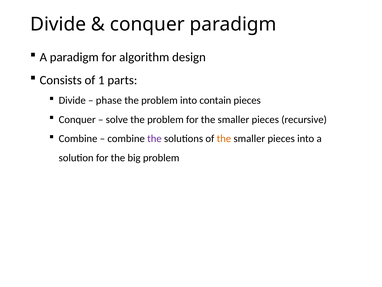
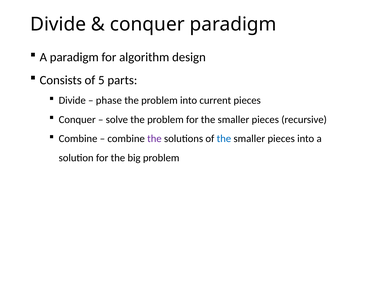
1: 1 -> 5 (101, 80)
contain: contain -> current (215, 100)
the colour: orange -> blue (224, 138)
